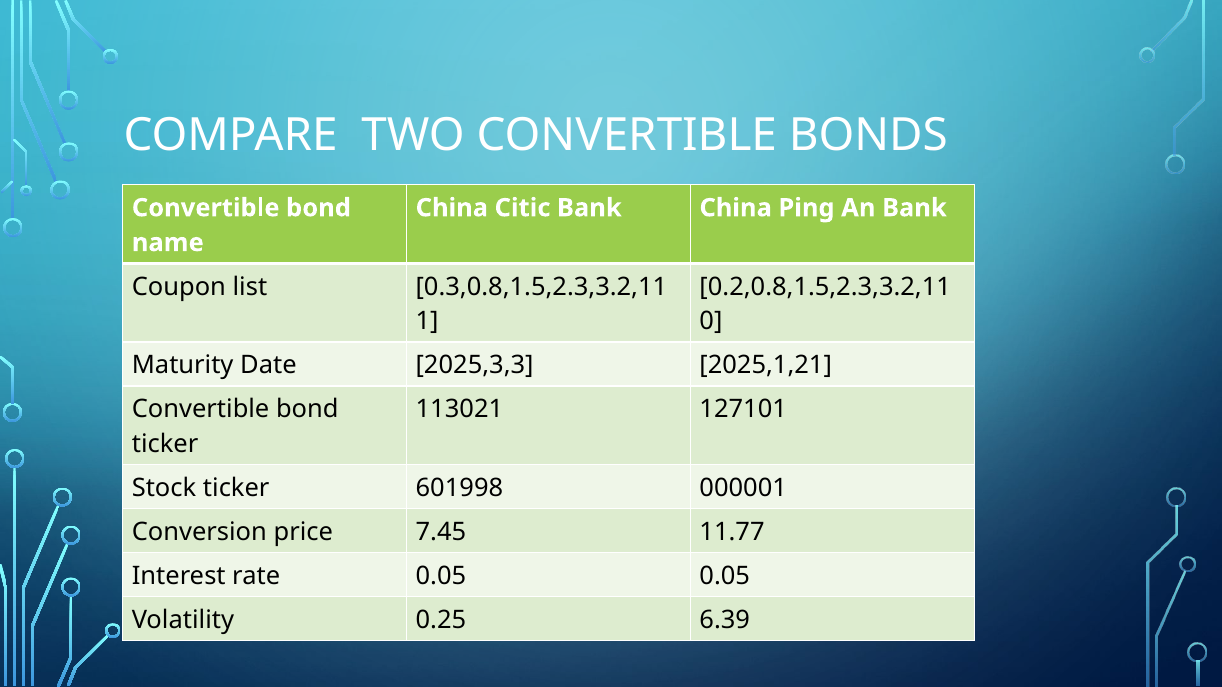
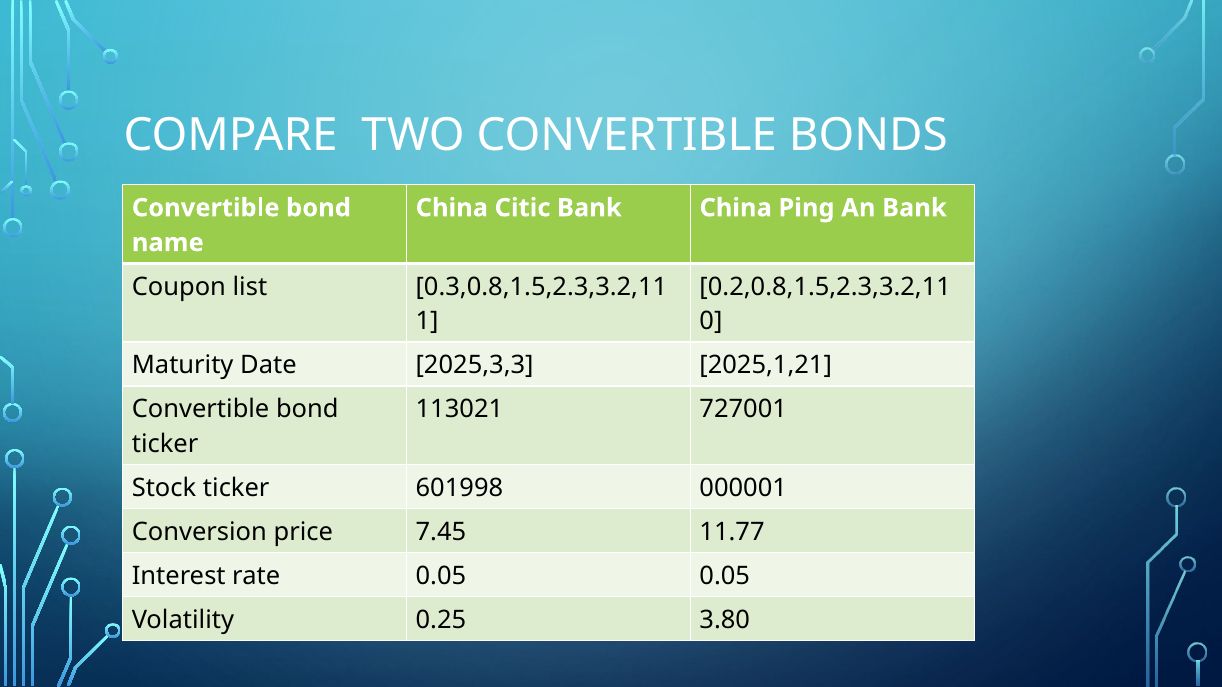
127101: 127101 -> 727001 (743, 410)
6.39: 6.39 -> 3.80 (725, 621)
